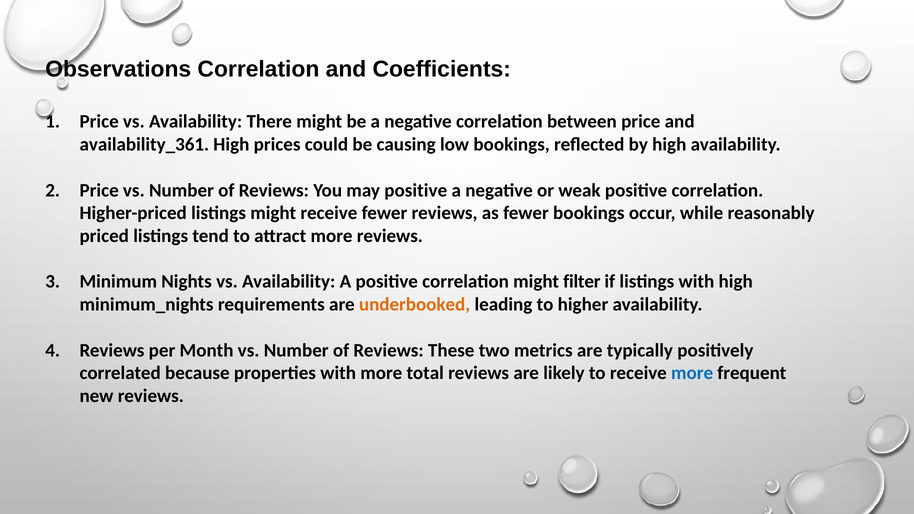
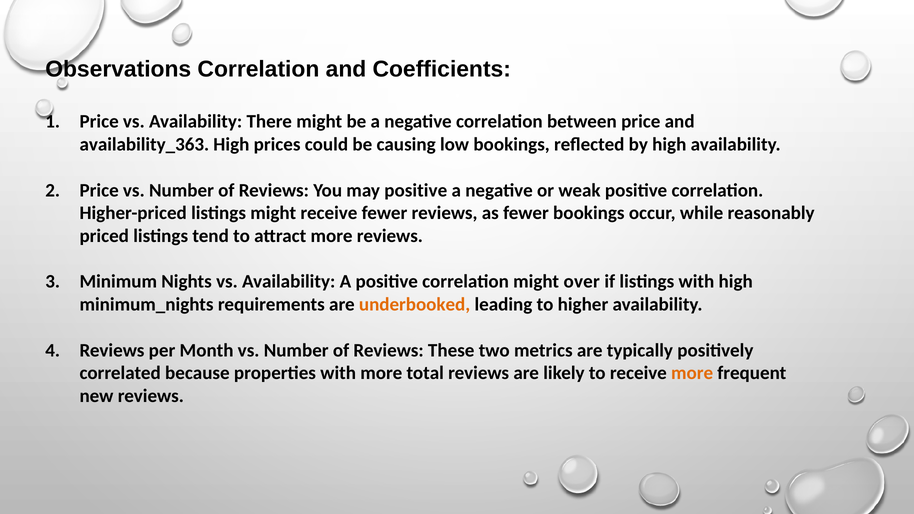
availability_361: availability_361 -> availability_363 (144, 145)
filter: filter -> over (582, 282)
more colour: blue -> orange (692, 373)
